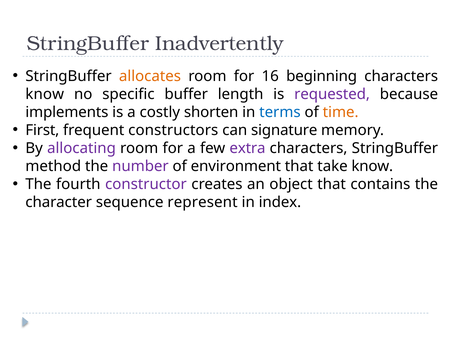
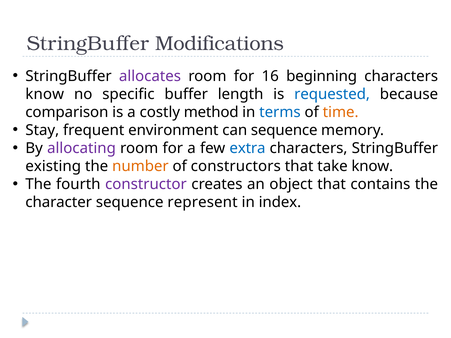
Inadvertently: Inadvertently -> Modifications (220, 44)
allocates colour: orange -> purple (150, 76)
requested colour: purple -> blue (332, 94)
implements: implements -> comparison (67, 112)
shorten: shorten -> method (211, 112)
First: First -> Stay (42, 130)
constructors: constructors -> environment (173, 130)
can signature: signature -> sequence (284, 130)
extra colour: purple -> blue (247, 148)
method: method -> existing (53, 166)
number colour: purple -> orange (140, 166)
environment: environment -> constructors (236, 166)
